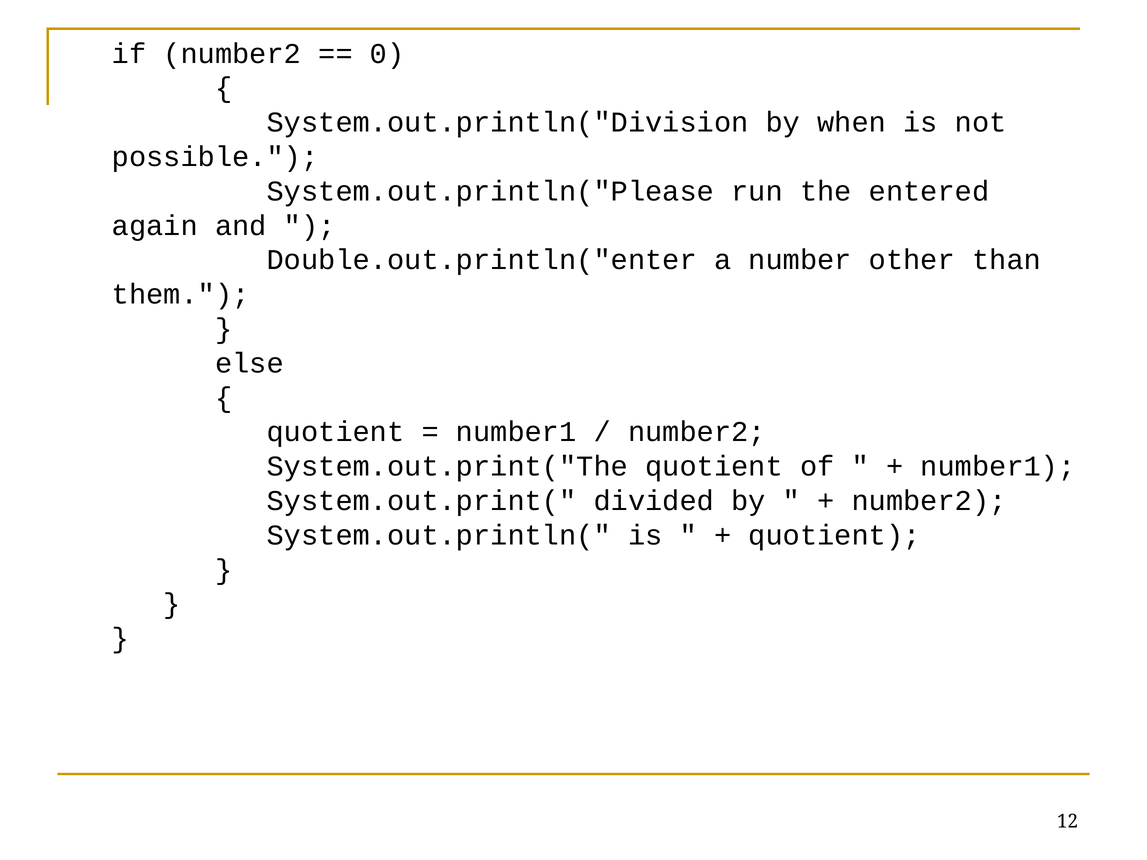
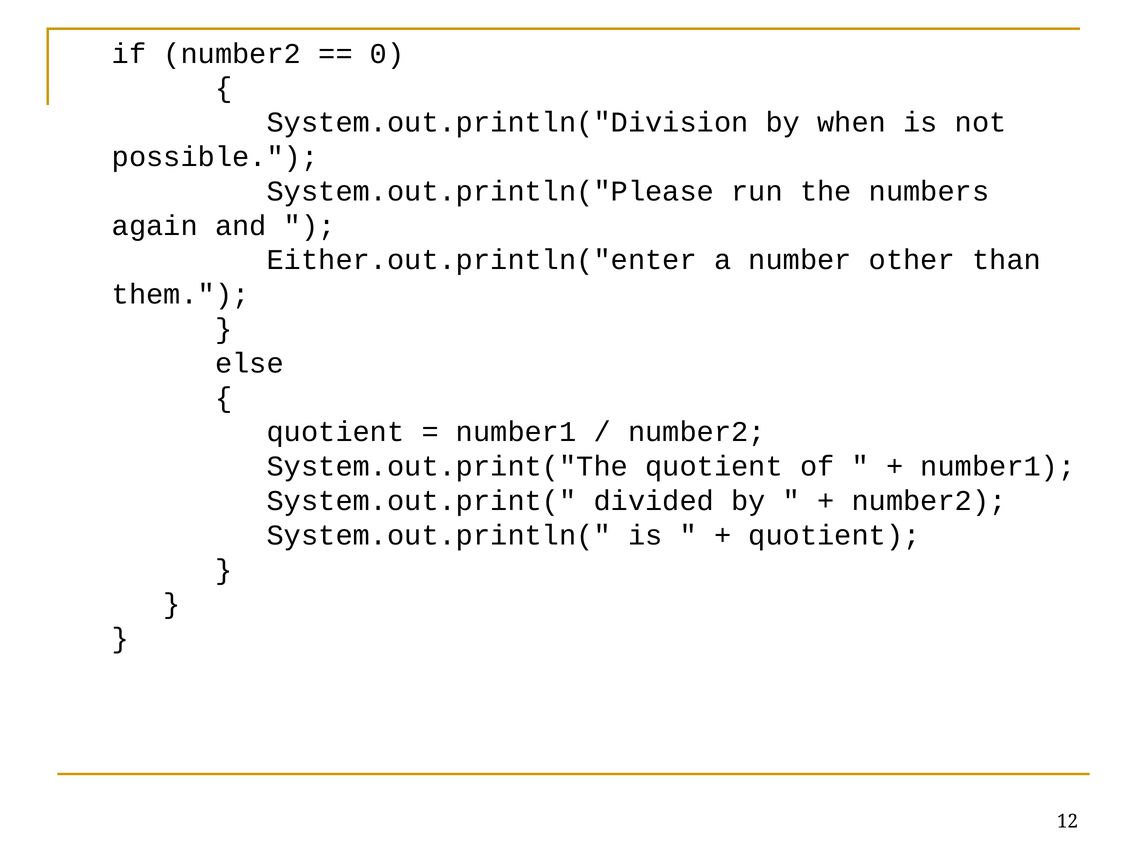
entered: entered -> numbers (929, 191)
Double.out.println("enter: Double.out.println("enter -> Either.out.println("enter (482, 260)
